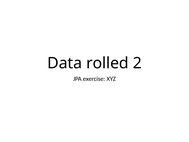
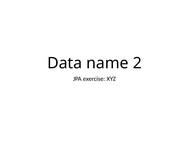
rolled: rolled -> name (107, 63)
